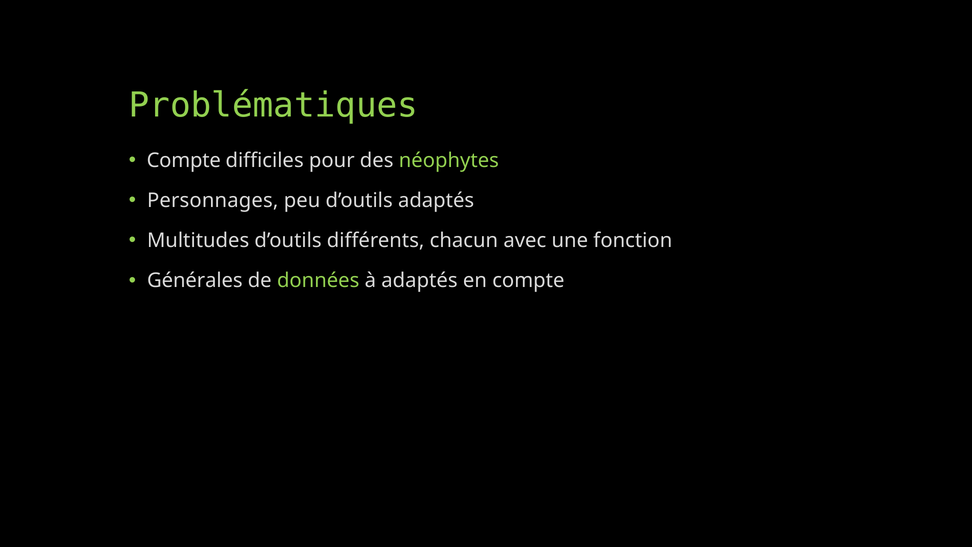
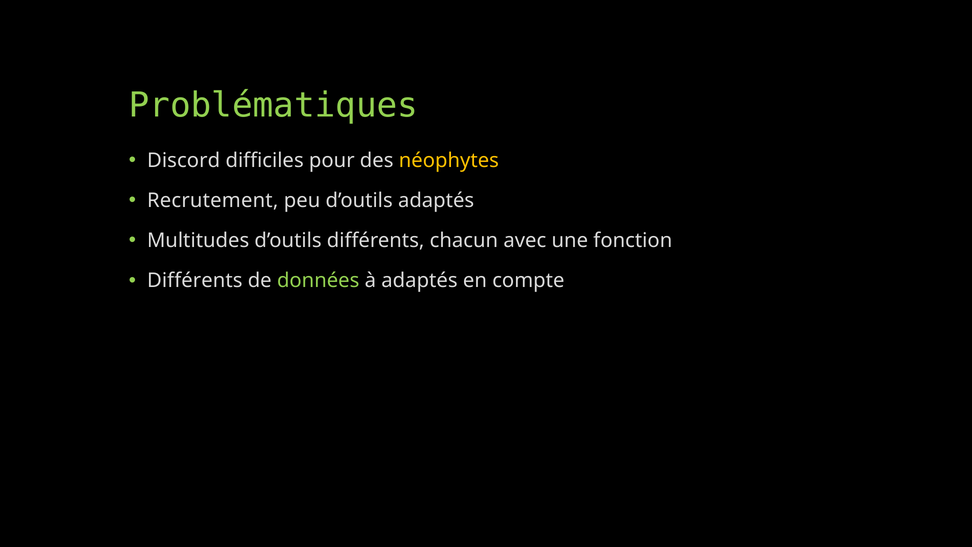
Compte: Compte -> Discord (184, 160)
néophytes colour: light green -> yellow (449, 160)
Personnages: Personnages -> Recrutement (213, 200)
Générales: Générales -> Différents (195, 281)
